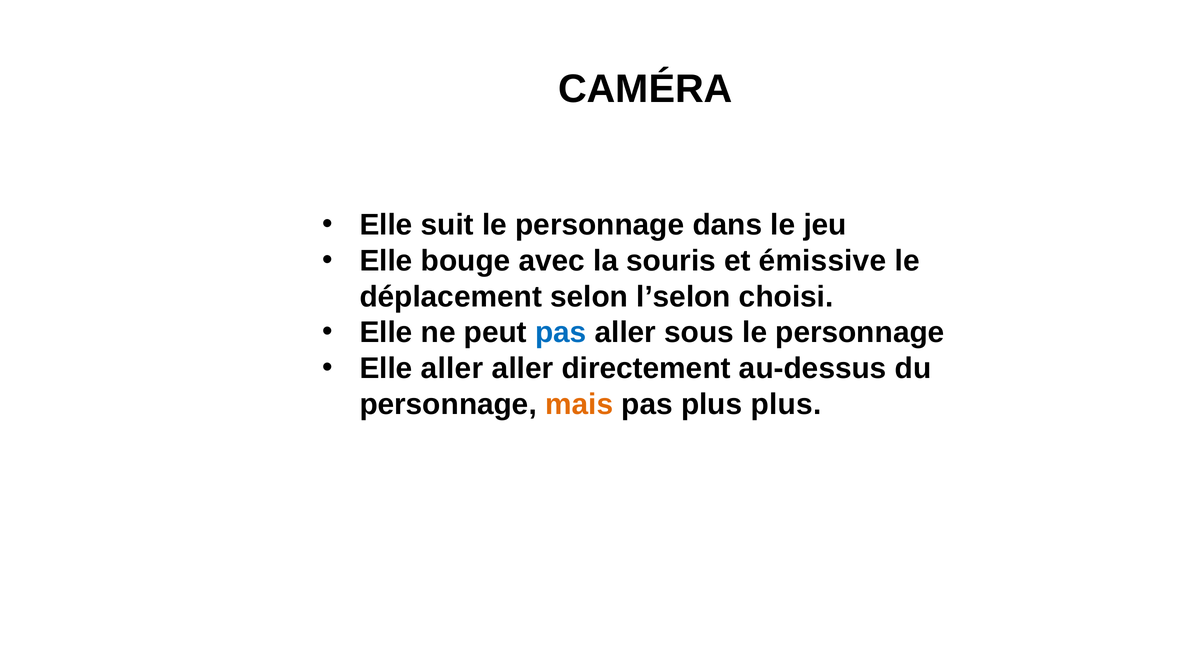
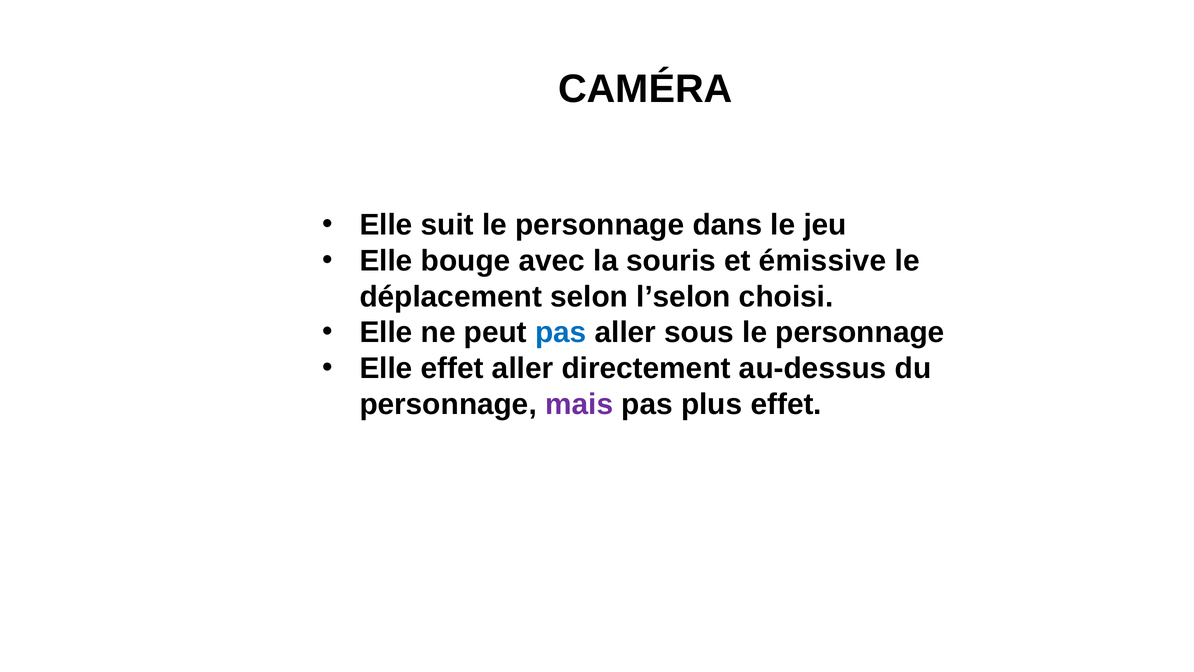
Elle aller: aller -> effet (452, 368)
mais colour: orange -> purple (579, 404)
plus plus: plus -> effet (786, 404)
